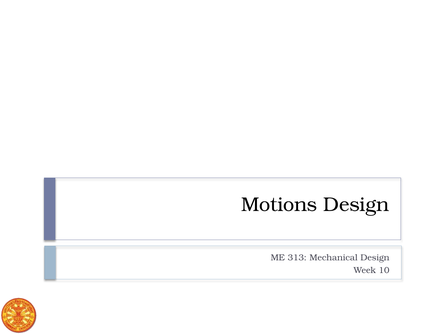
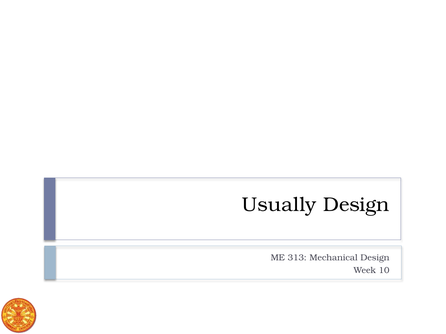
Motions: Motions -> Usually (279, 205)
